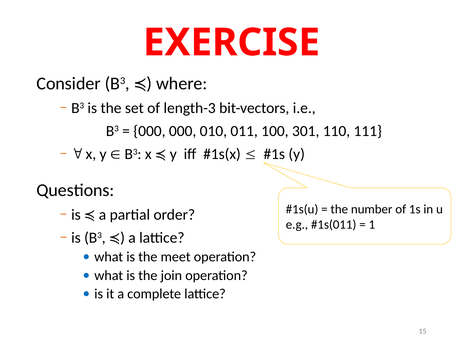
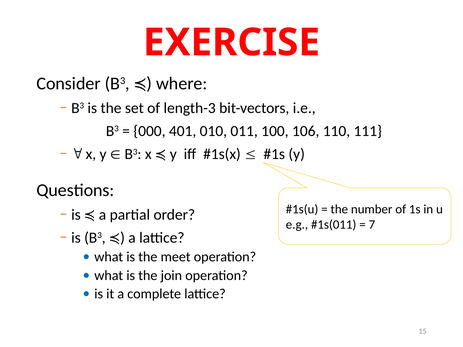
000 000: 000 -> 401 (183, 131)
301: 301 -> 106 (306, 131)
1: 1 -> 7 (372, 225)
